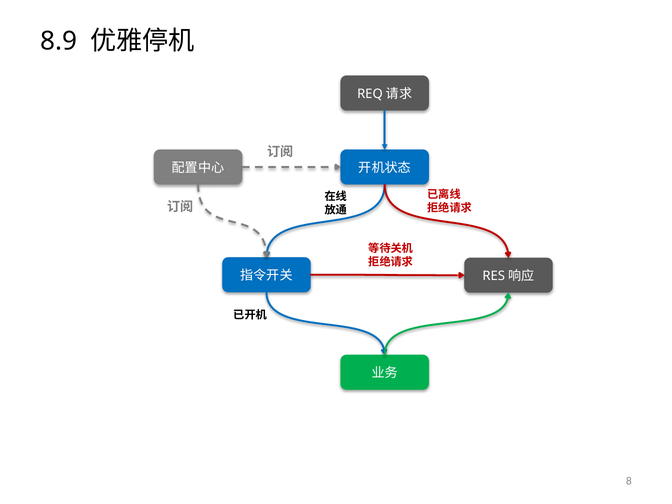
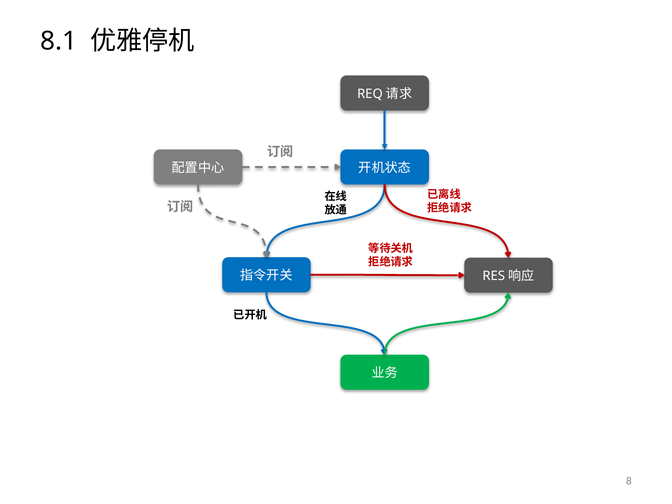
8.9: 8.9 -> 8.1 (59, 41)
